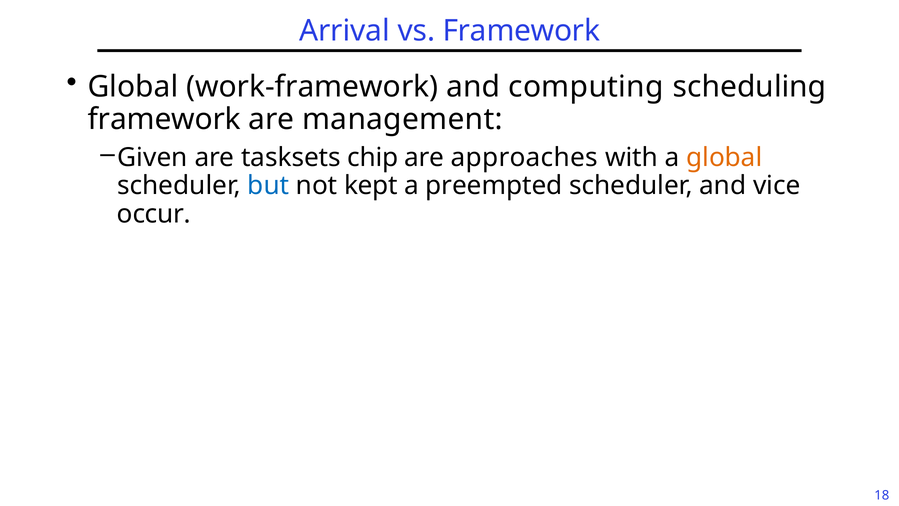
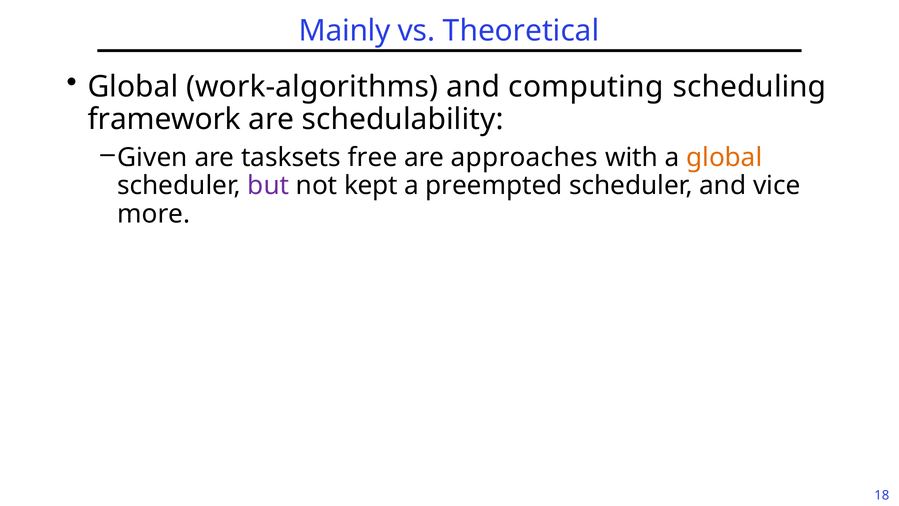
Arrival: Arrival -> Mainly (345, 31)
vs Framework: Framework -> Theoretical (521, 31)
work-framework: work-framework -> work-algorithms (312, 87)
management: management -> schedulability (403, 119)
chip: chip -> free (373, 157)
but colour: blue -> purple (268, 186)
occur: occur -> more (154, 214)
